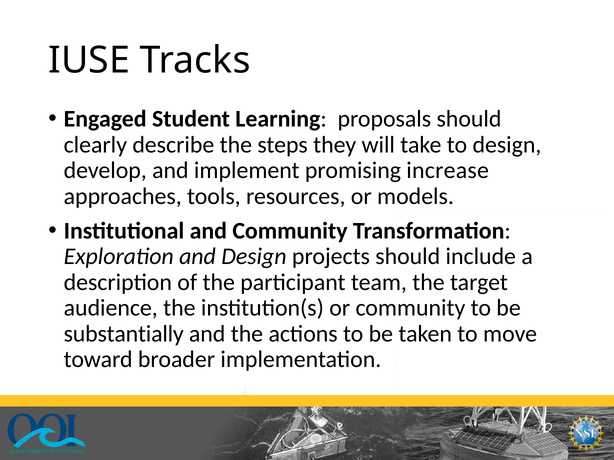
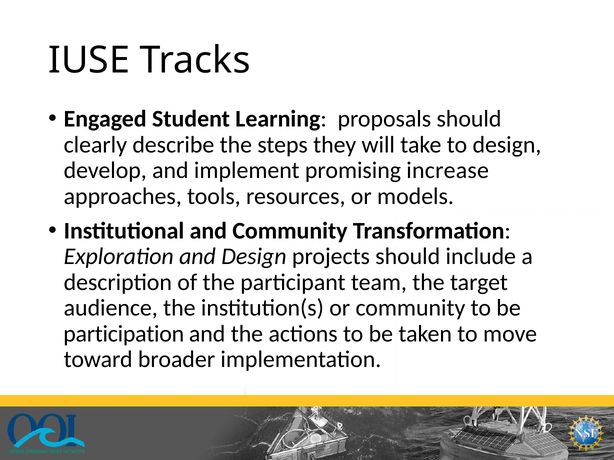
substantially: substantially -> participation (124, 334)
